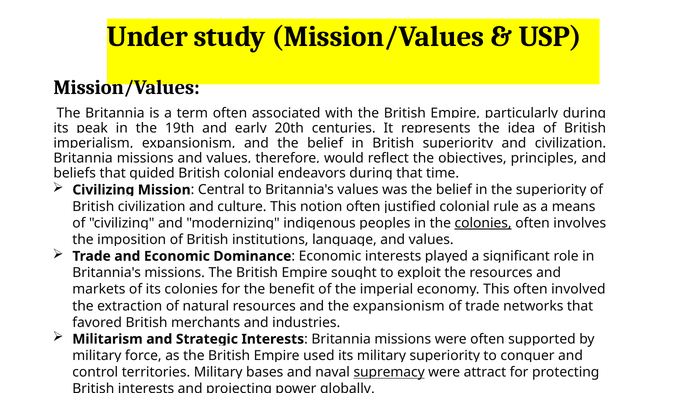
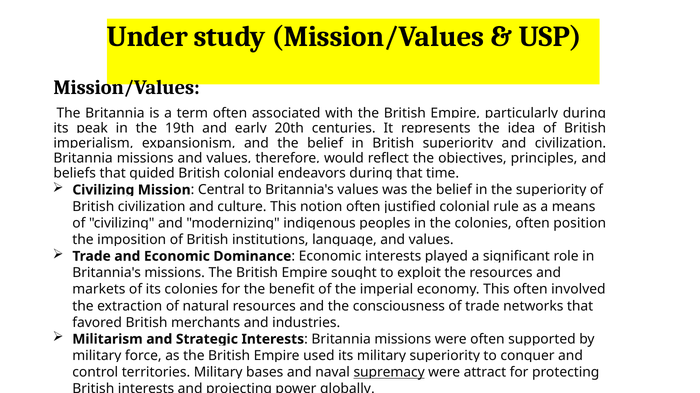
colonies underline: present -> none (483, 223)
involves: involves -> position (580, 223)
expansionism: expansionism -> consciousness (399, 307)
